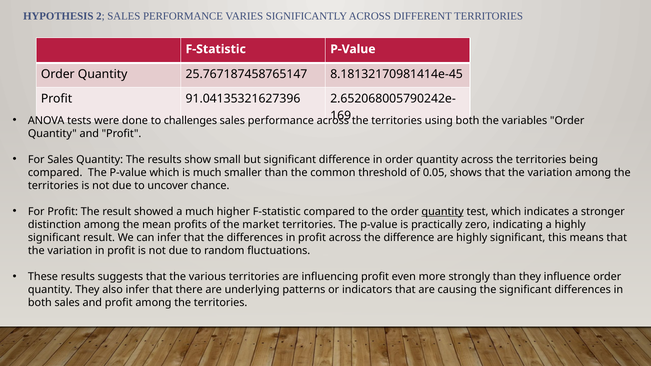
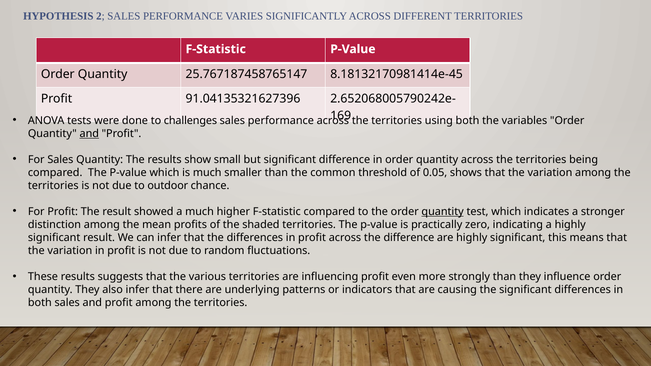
and underline: none -> present (89, 134)
uncover: uncover -> outdoor (168, 186)
market: market -> shaded (261, 225)
